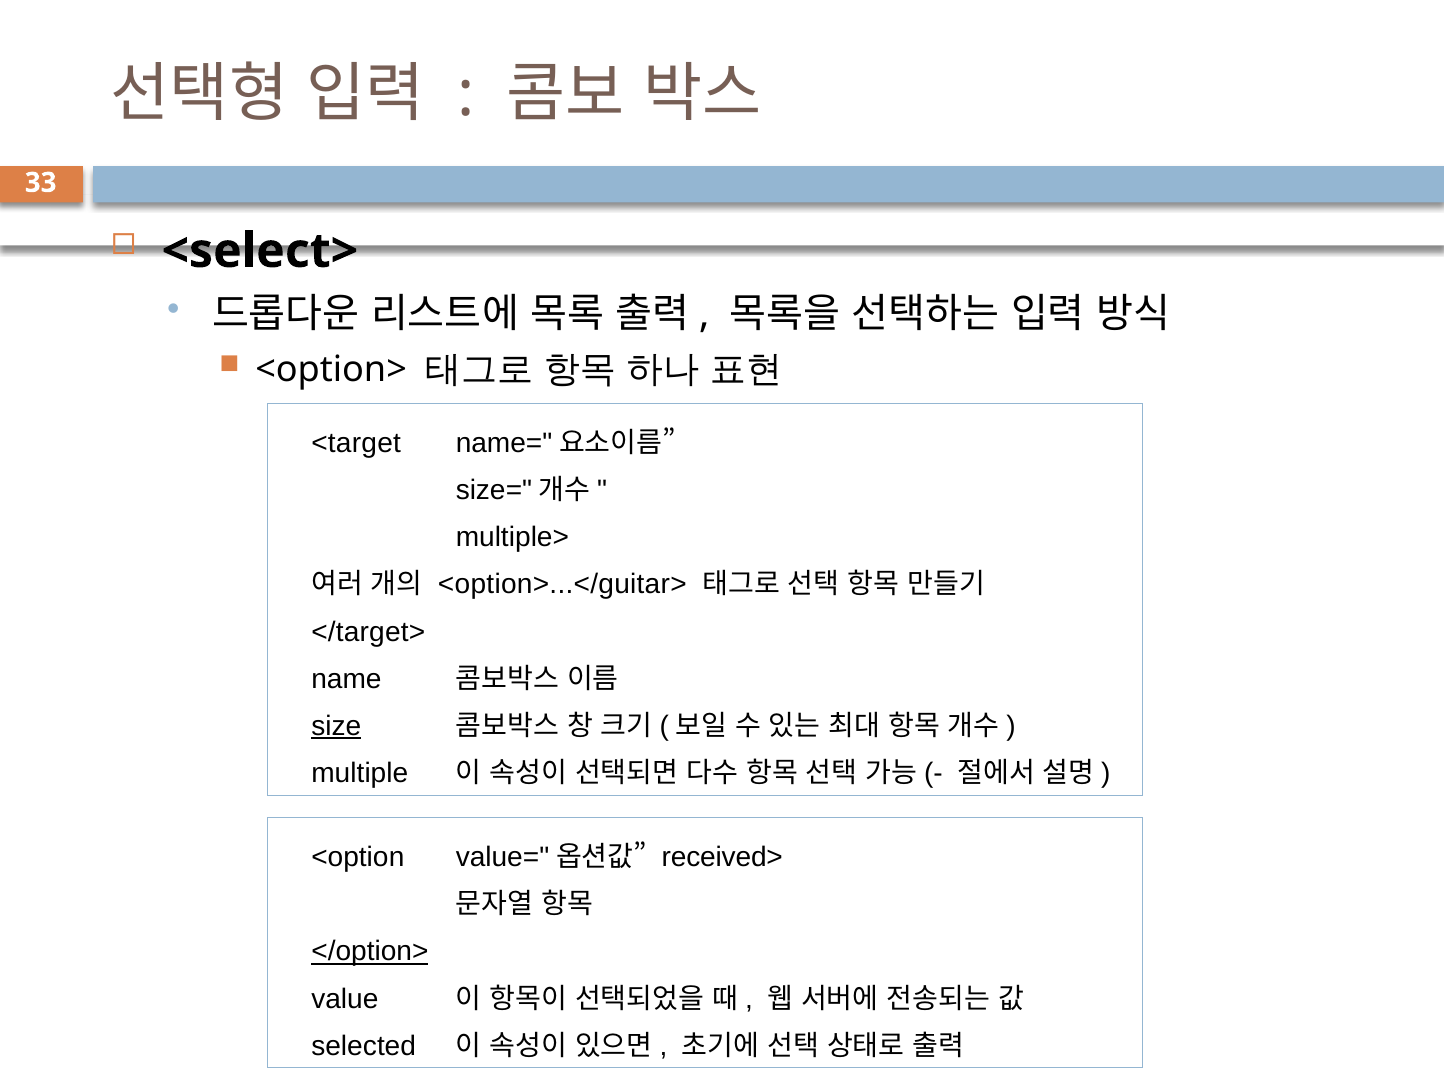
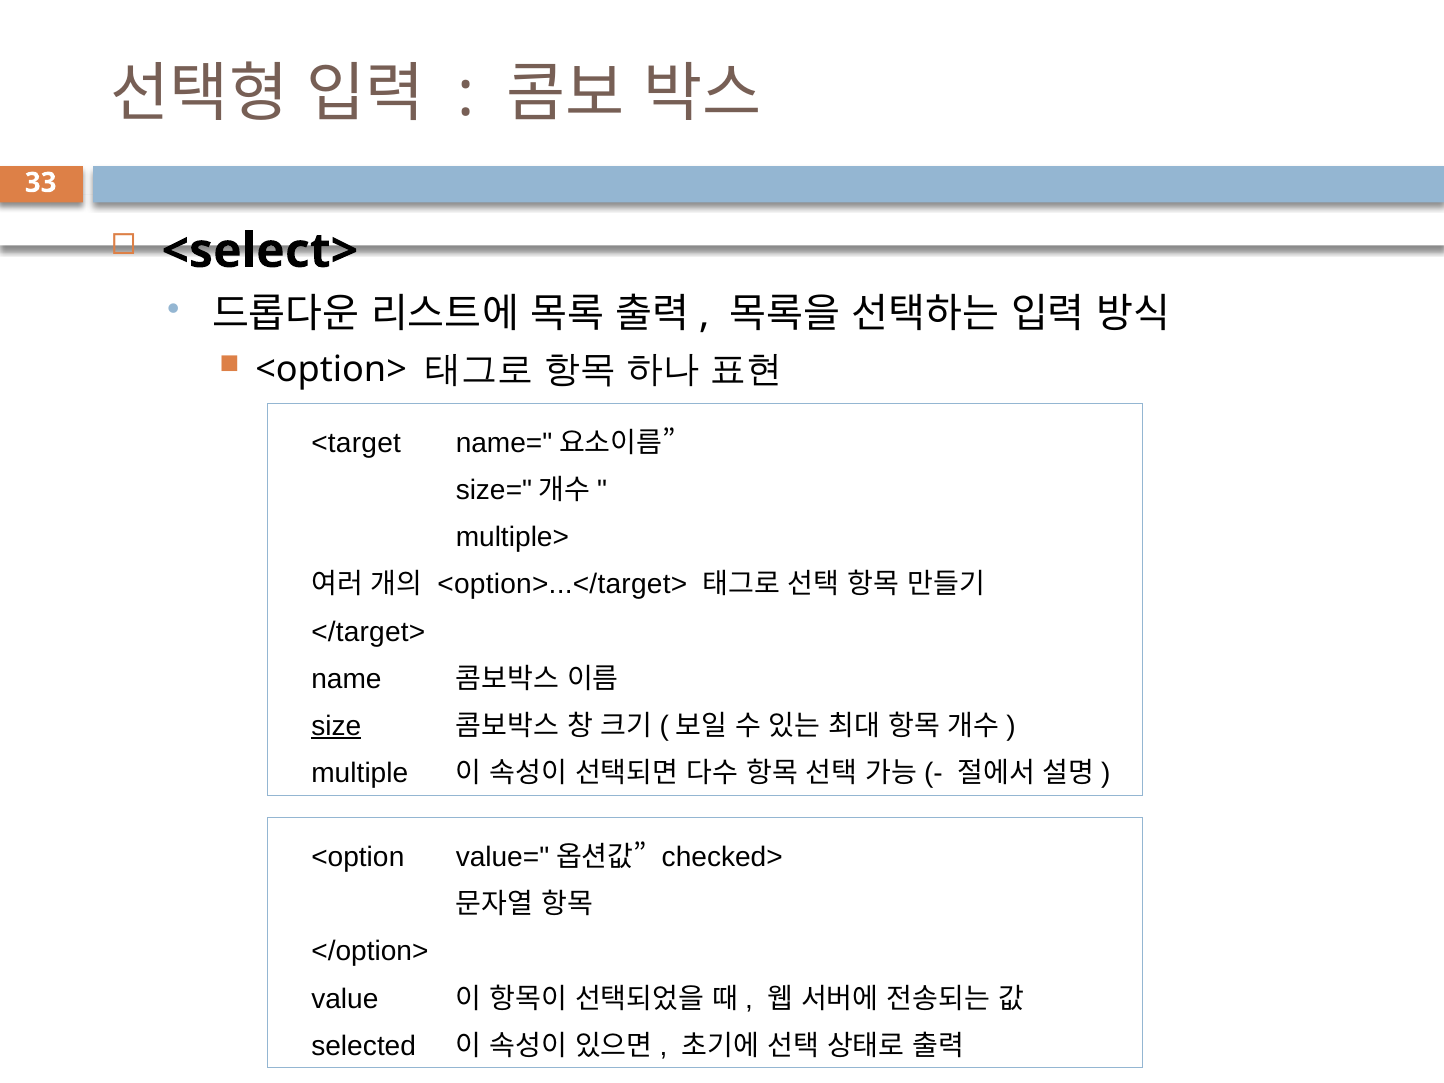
<option>...</guitar>: <option>...</guitar> -> <option>...</target> (562, 585)
received>: received> -> checked> (722, 857)
</option> underline: present -> none (370, 952)
